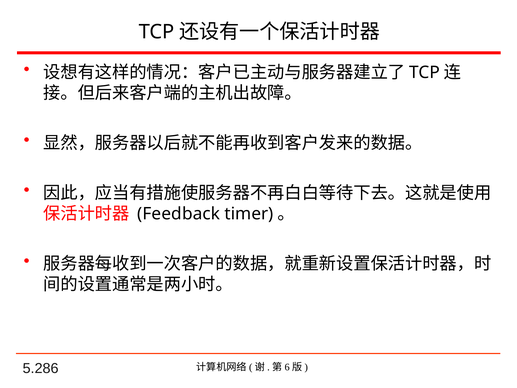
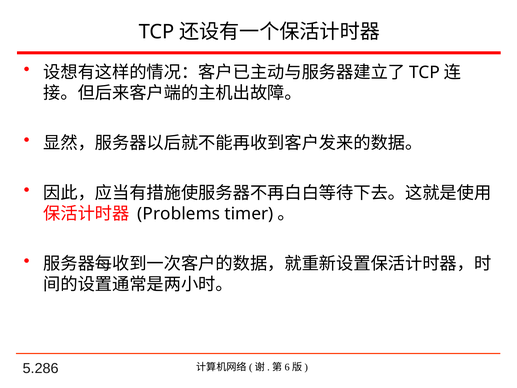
Feedback: Feedback -> Problems (179, 214)
